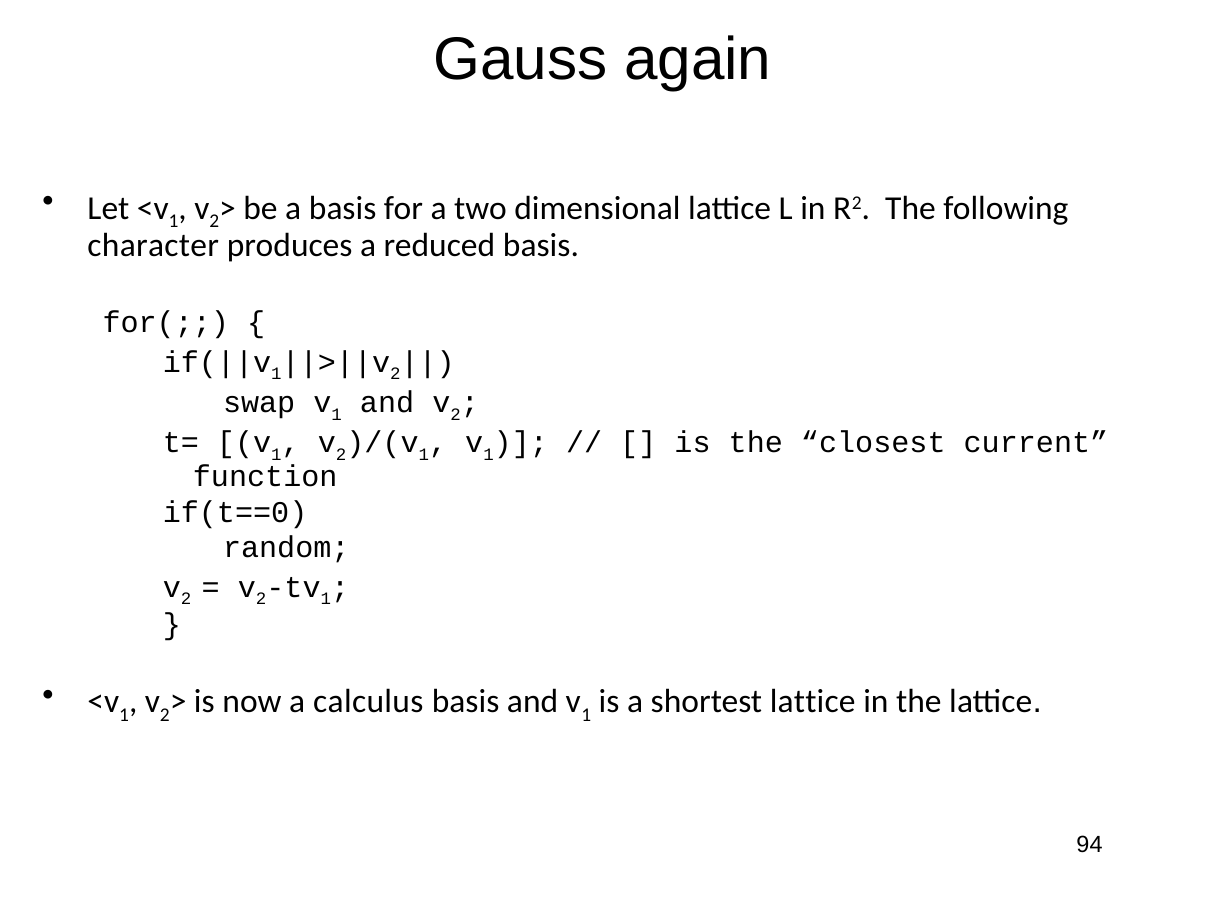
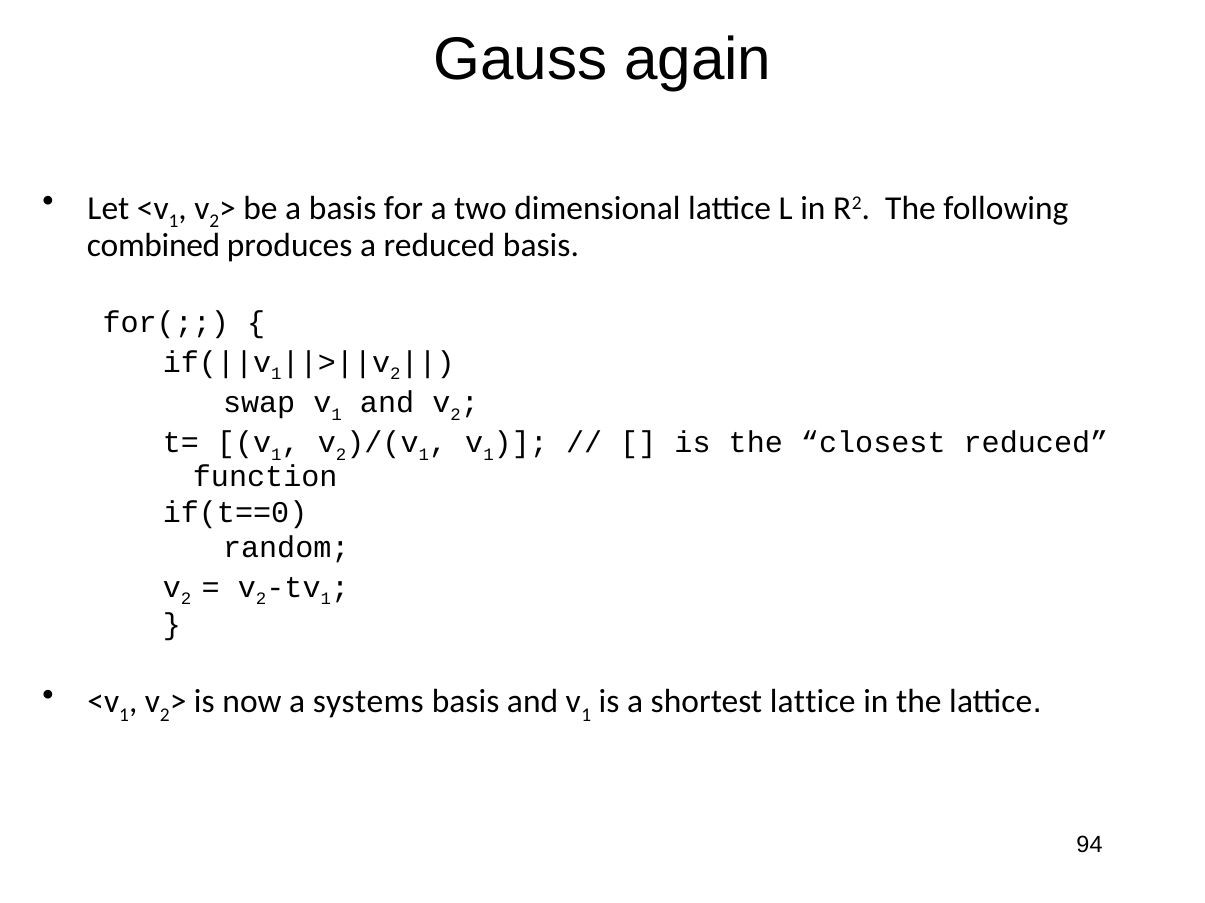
character: character -> combined (154, 246)
closest current: current -> reduced (1036, 443)
calculus: calculus -> systems (368, 702)
